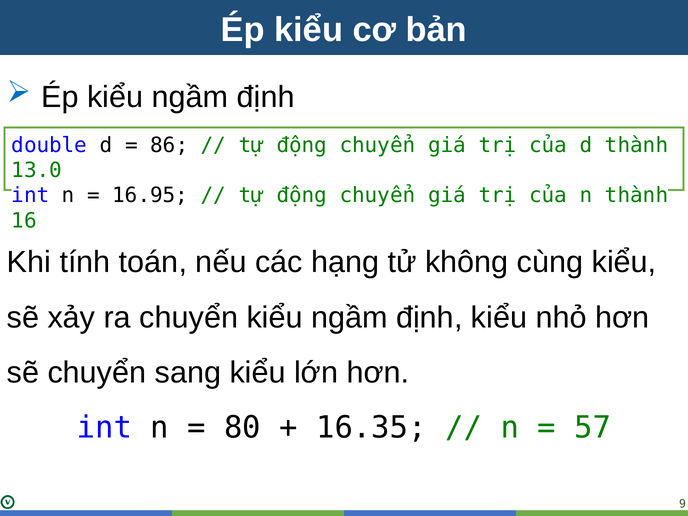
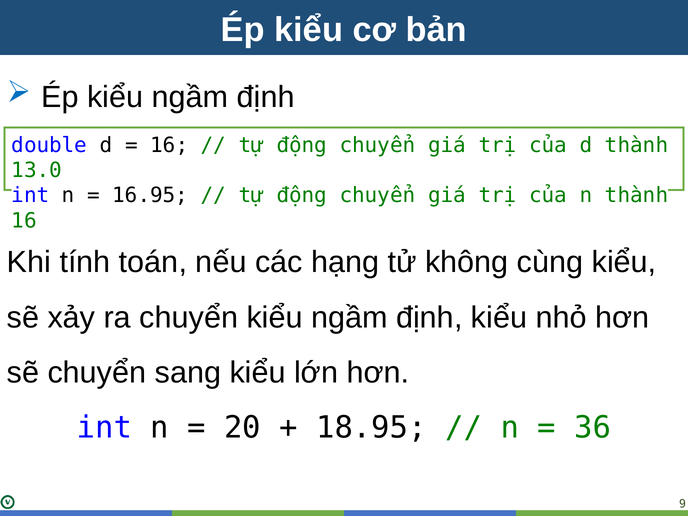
86: 86 -> 16 (169, 145)
80: 80 -> 20 (242, 428)
16.35: 16.35 -> 18.95 (371, 428)
57: 57 -> 36 (593, 428)
